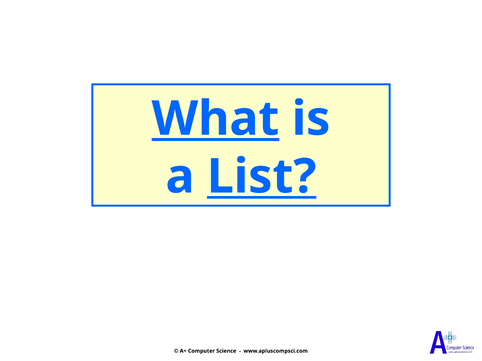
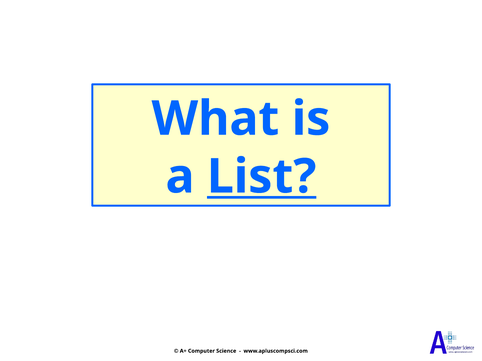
What underline: present -> none (215, 119)
